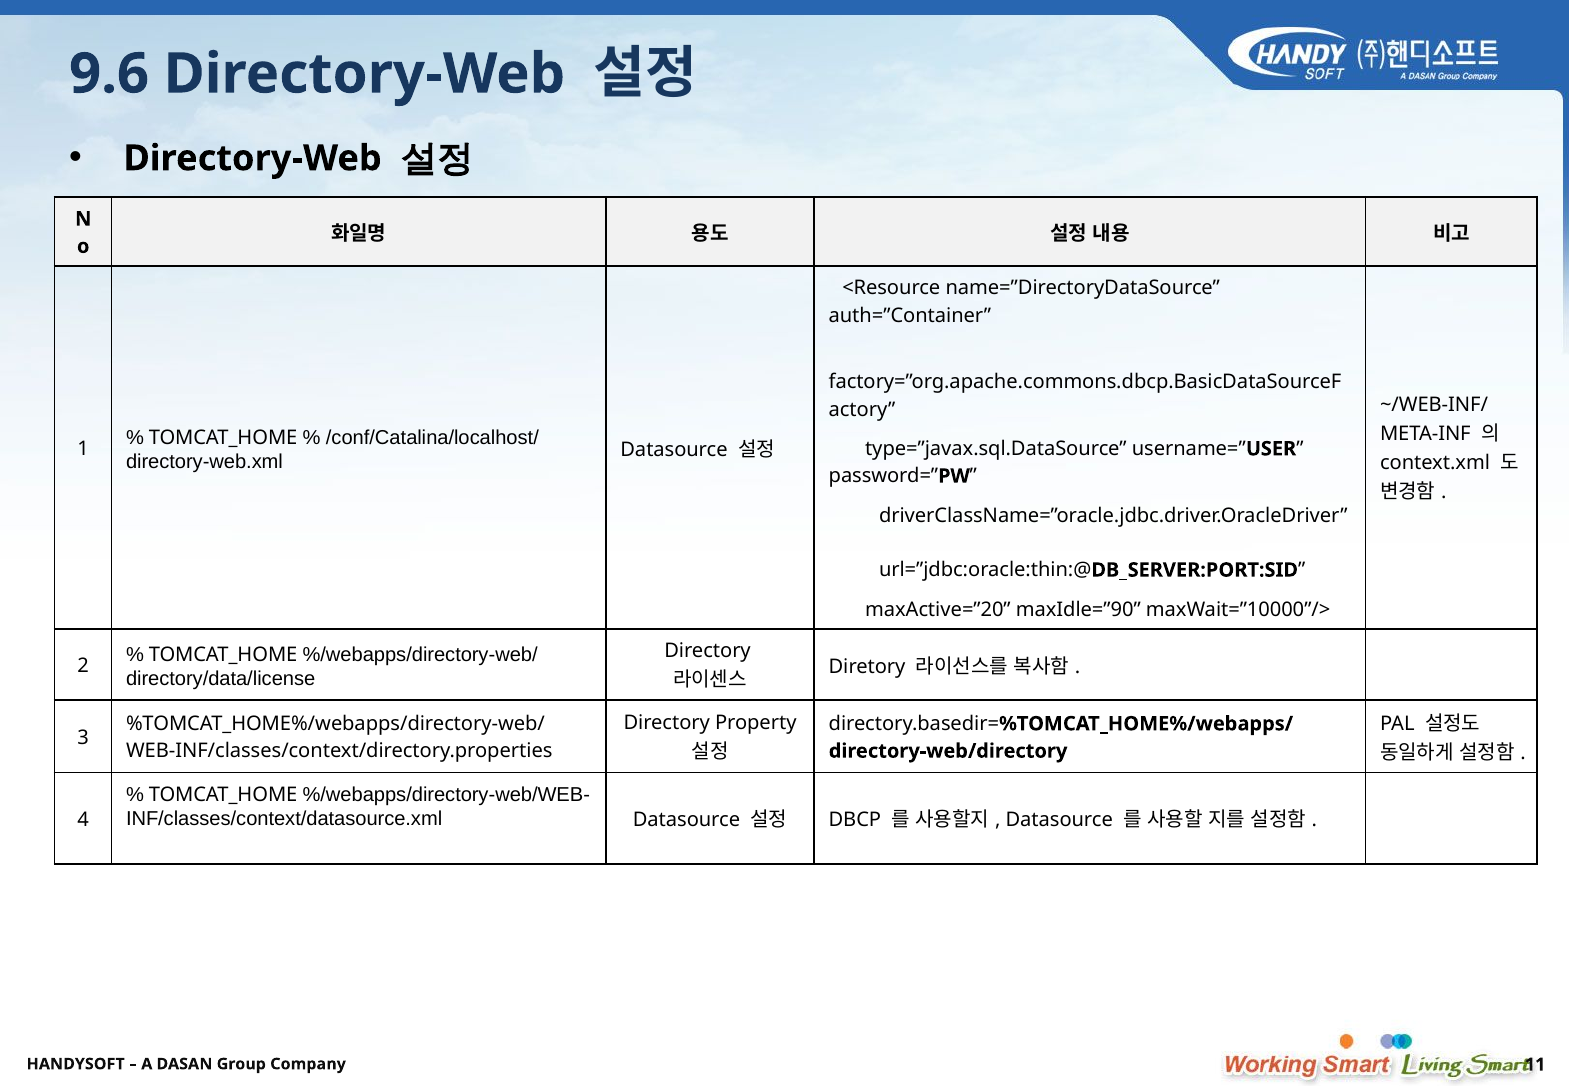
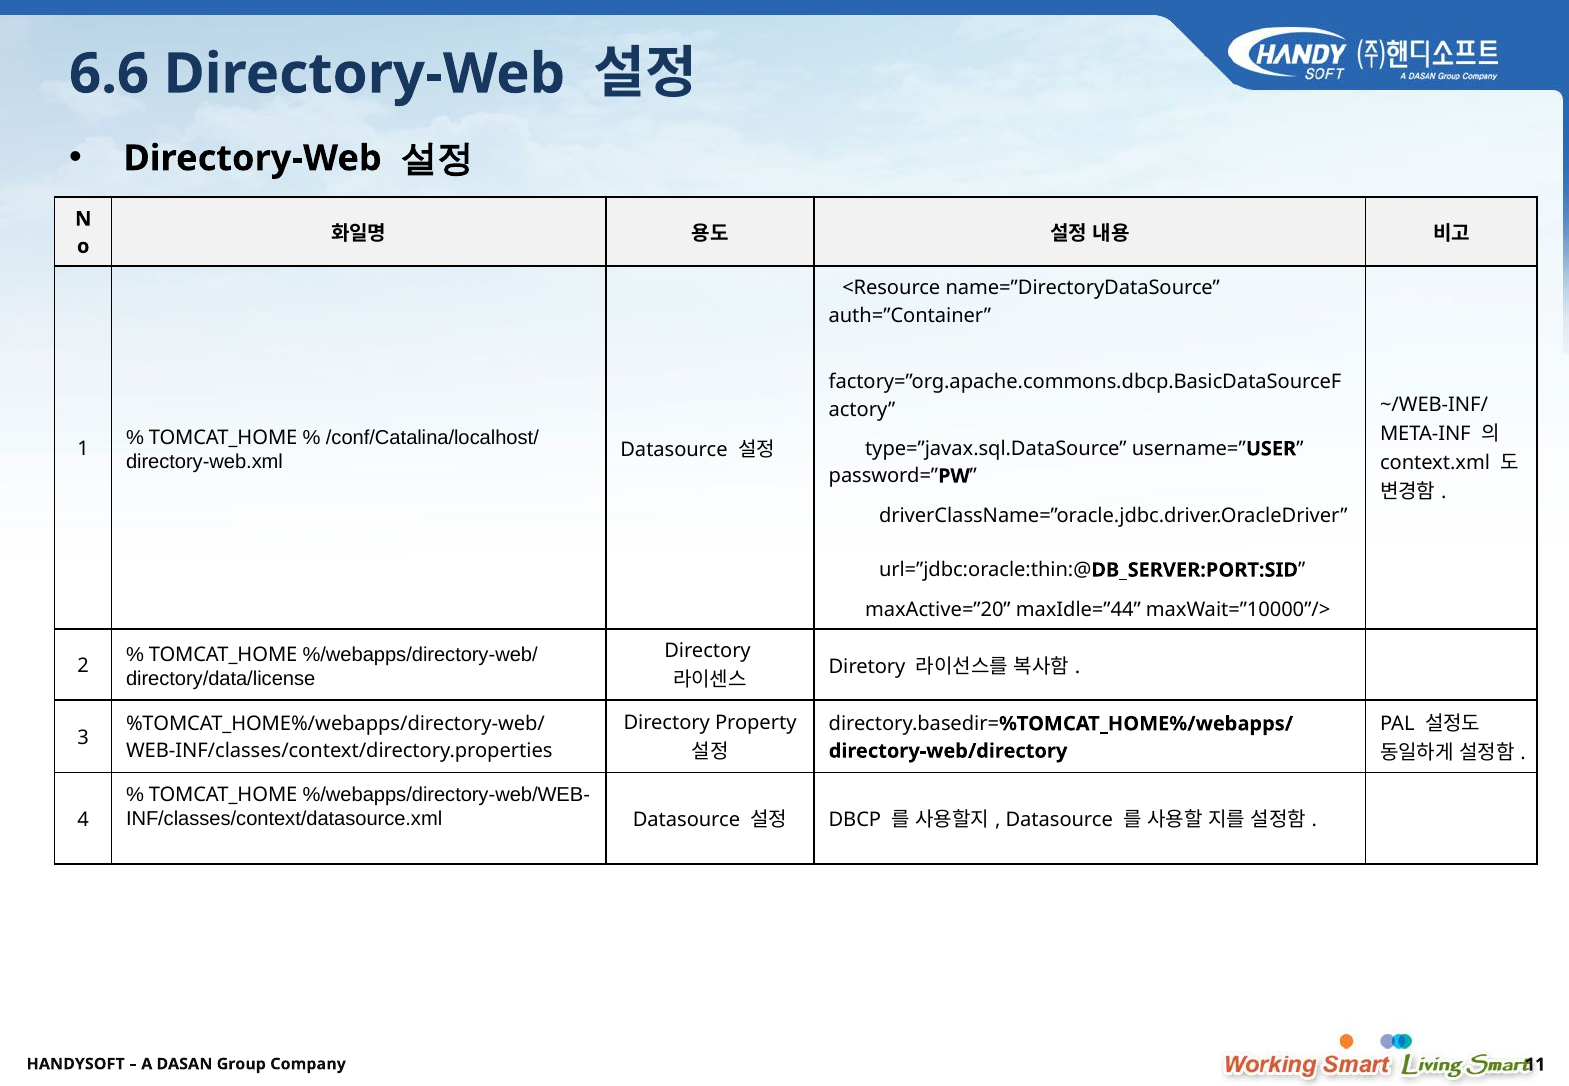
9.6: 9.6 -> 6.6 (109, 74)
maxIdle=”90: maxIdle=”90 -> maxIdle=”44 (1078, 610)
